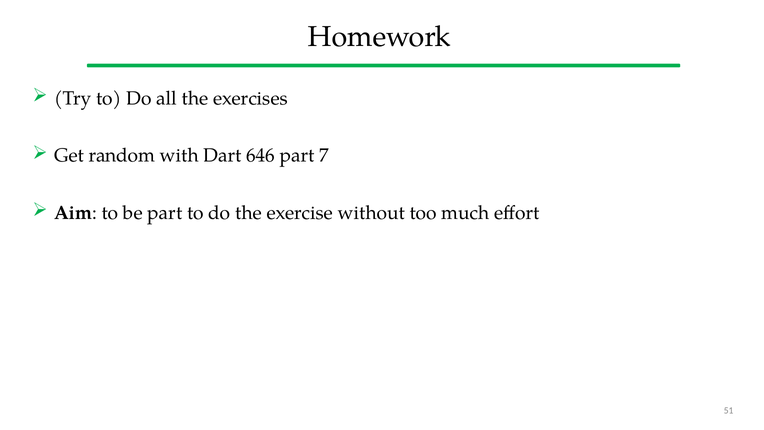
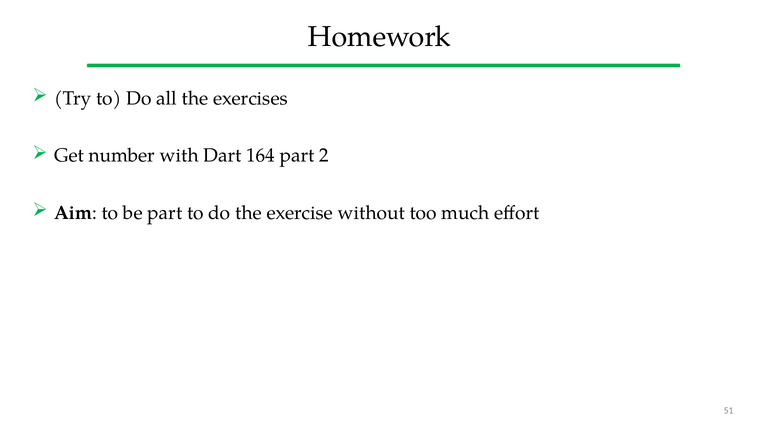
random: random -> number (122, 156)
646: 646 -> 164 (261, 156)
7: 7 -> 2 (324, 156)
